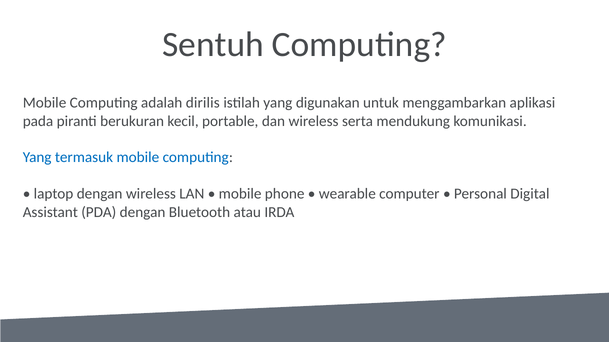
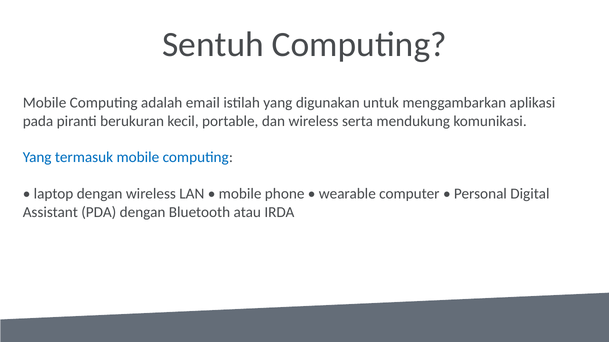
dirilis: dirilis -> email (203, 103)
